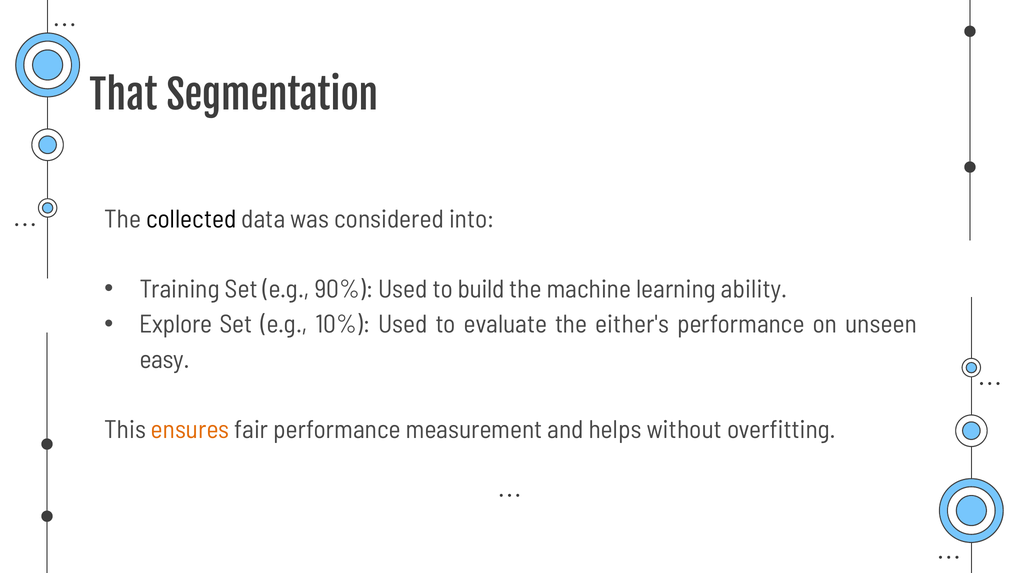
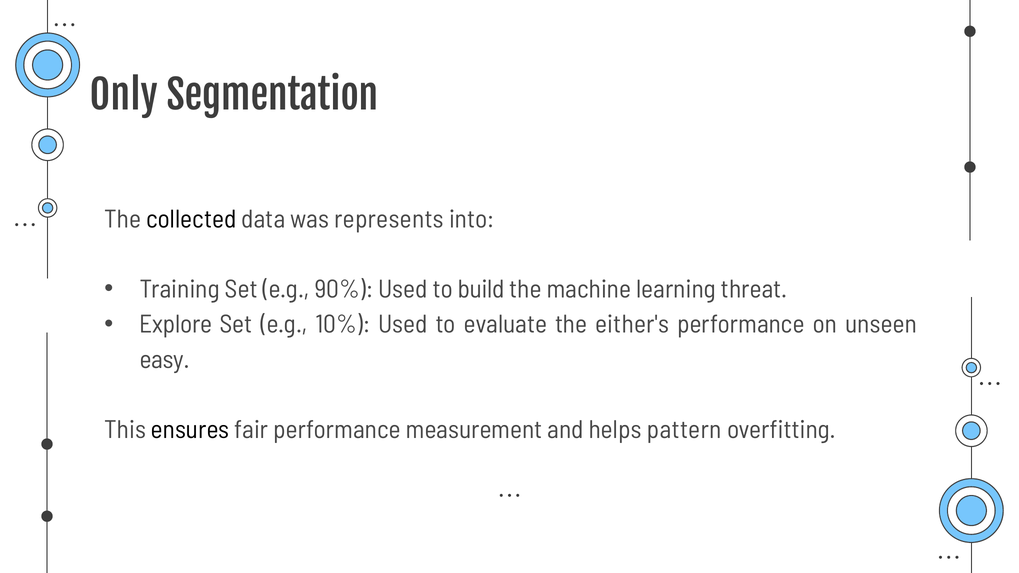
That: That -> Only (124, 97)
considered: considered -> represents (389, 219)
ability: ability -> threat (754, 290)
ensures colour: orange -> black (190, 430)
without: without -> pattern (684, 430)
